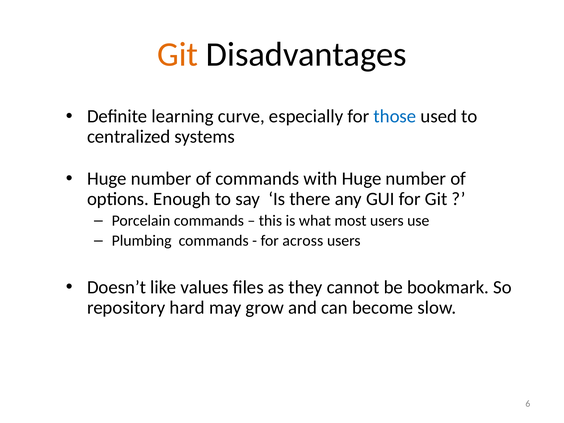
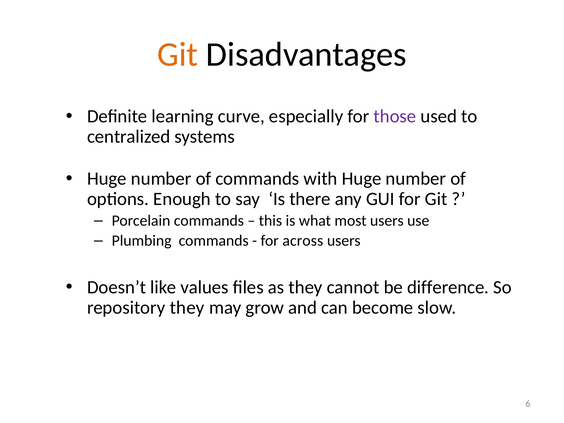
those colour: blue -> purple (395, 116)
bookmark: bookmark -> difference (448, 287)
repository hard: hard -> they (187, 307)
